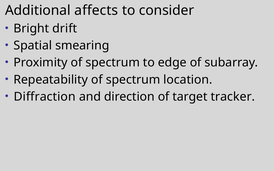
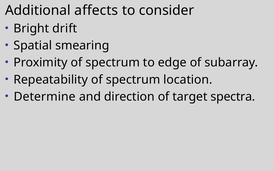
Diffraction: Diffraction -> Determine (45, 97)
tracker: tracker -> spectra (233, 97)
